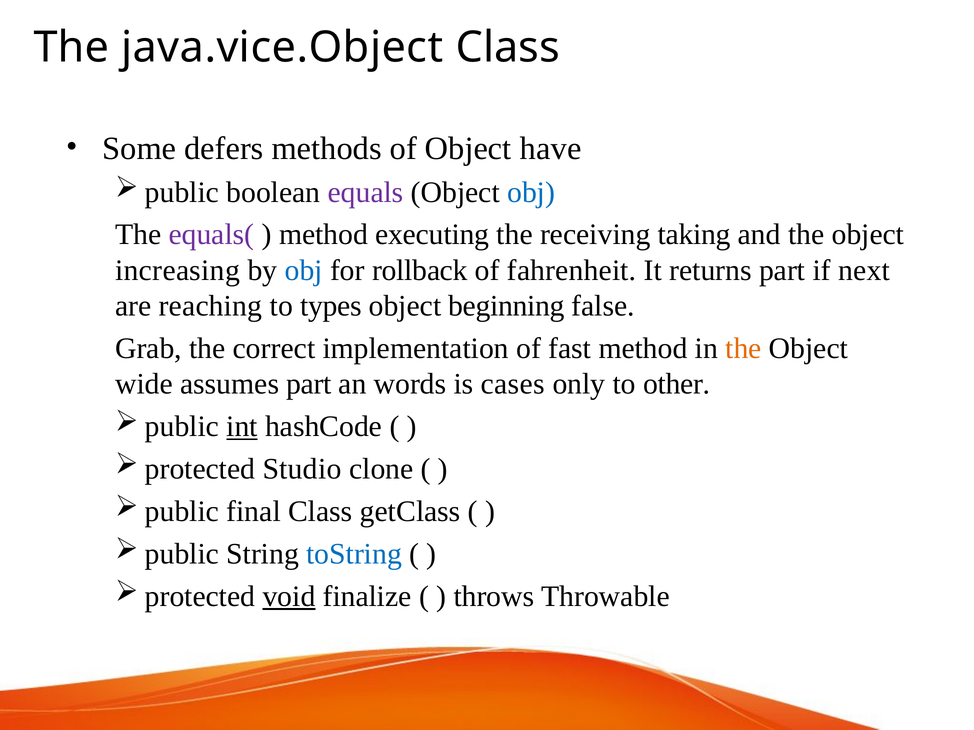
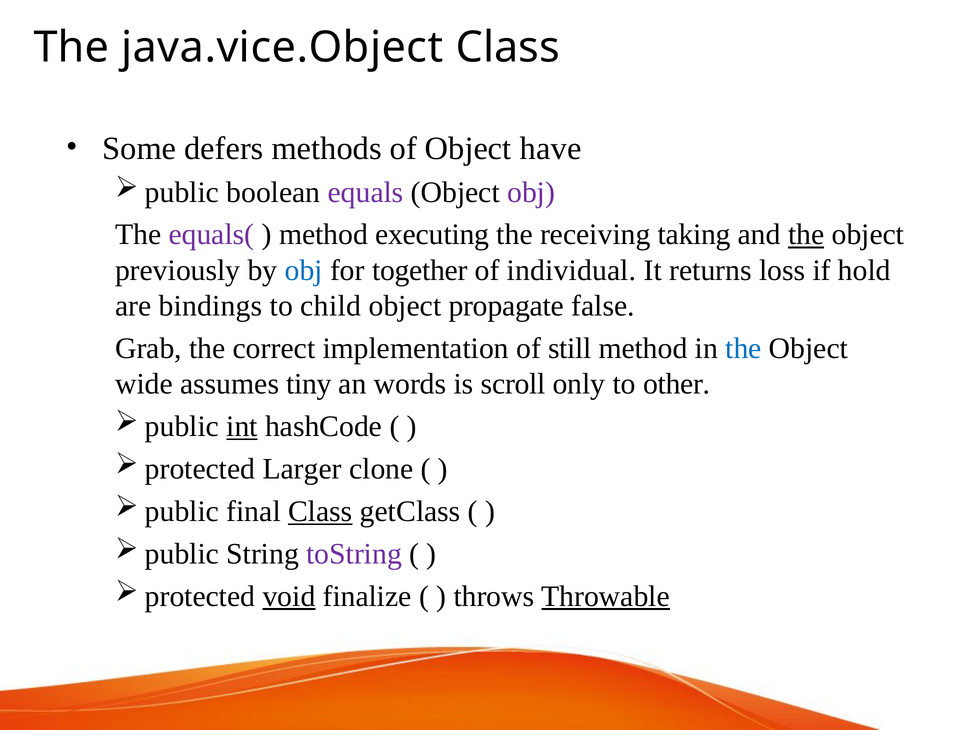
obj colour: blue -> purple (531, 192)
the underline: none -> present (806, 235)
increasing: increasing -> previously (178, 271)
rollback: rollback -> together (420, 271)
fahrenheit: fahrenheit -> individual (572, 271)
returns part: part -> loss (782, 271)
next: next -> hold (864, 271)
reaching: reaching -> bindings (211, 306)
types: types -> child (331, 306)
beginning: beginning -> propagate (506, 306)
fast: fast -> still (570, 349)
the colour: orange -> blue (743, 349)
assumes part: part -> tiny (309, 384)
cases: cases -> scroll (513, 384)
Studio: Studio -> Larger (302, 469)
Class underline: none -> present (320, 512)
toString colour: blue -> purple (354, 554)
Throwable underline: none -> present (606, 597)
